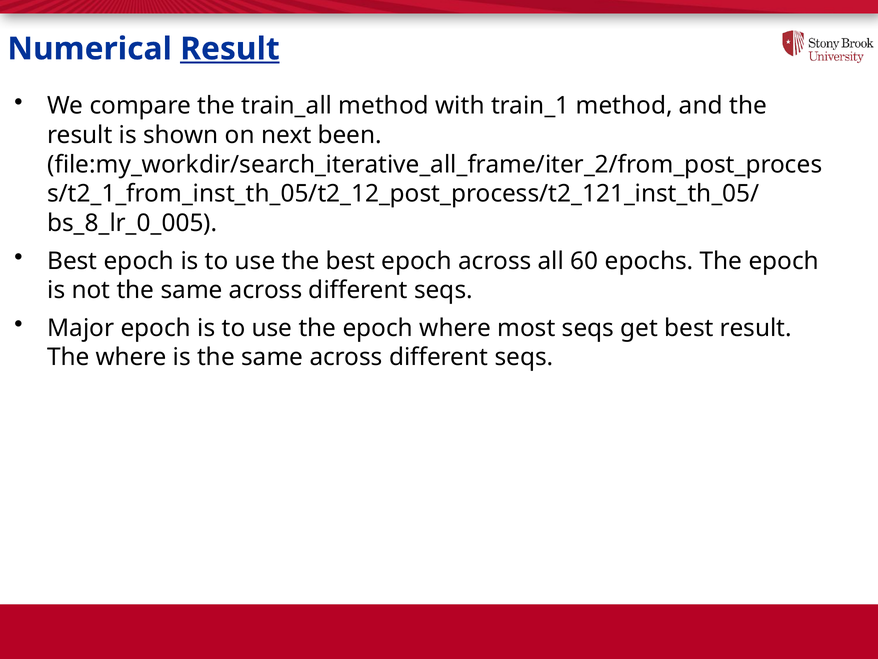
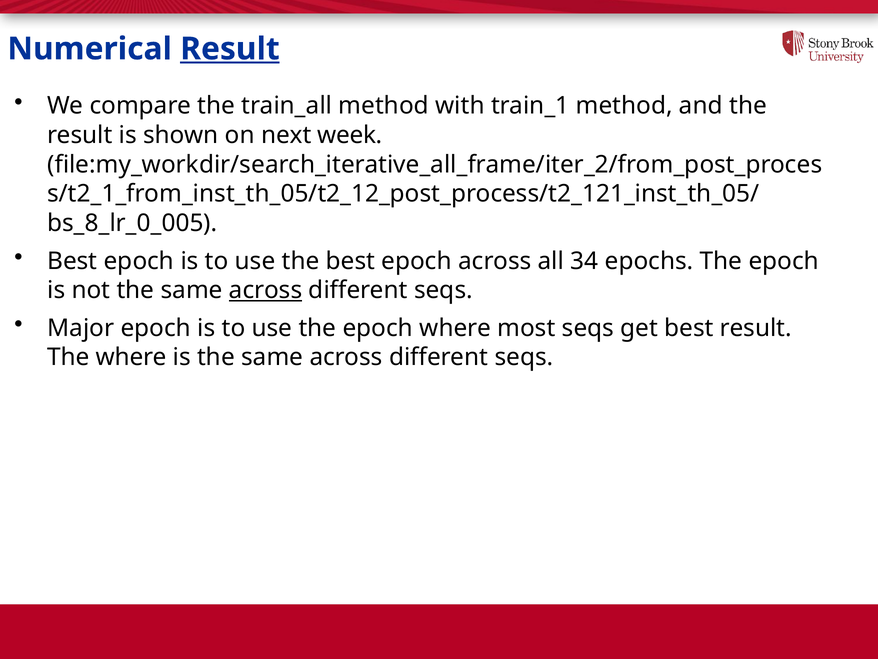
been: been -> week (350, 135)
60: 60 -> 34 (584, 261)
across underline: none -> present (266, 290)
